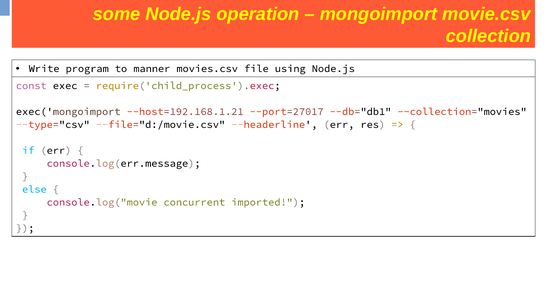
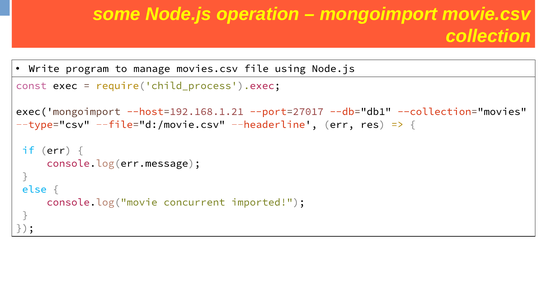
manner: manner -> manage (152, 69)
